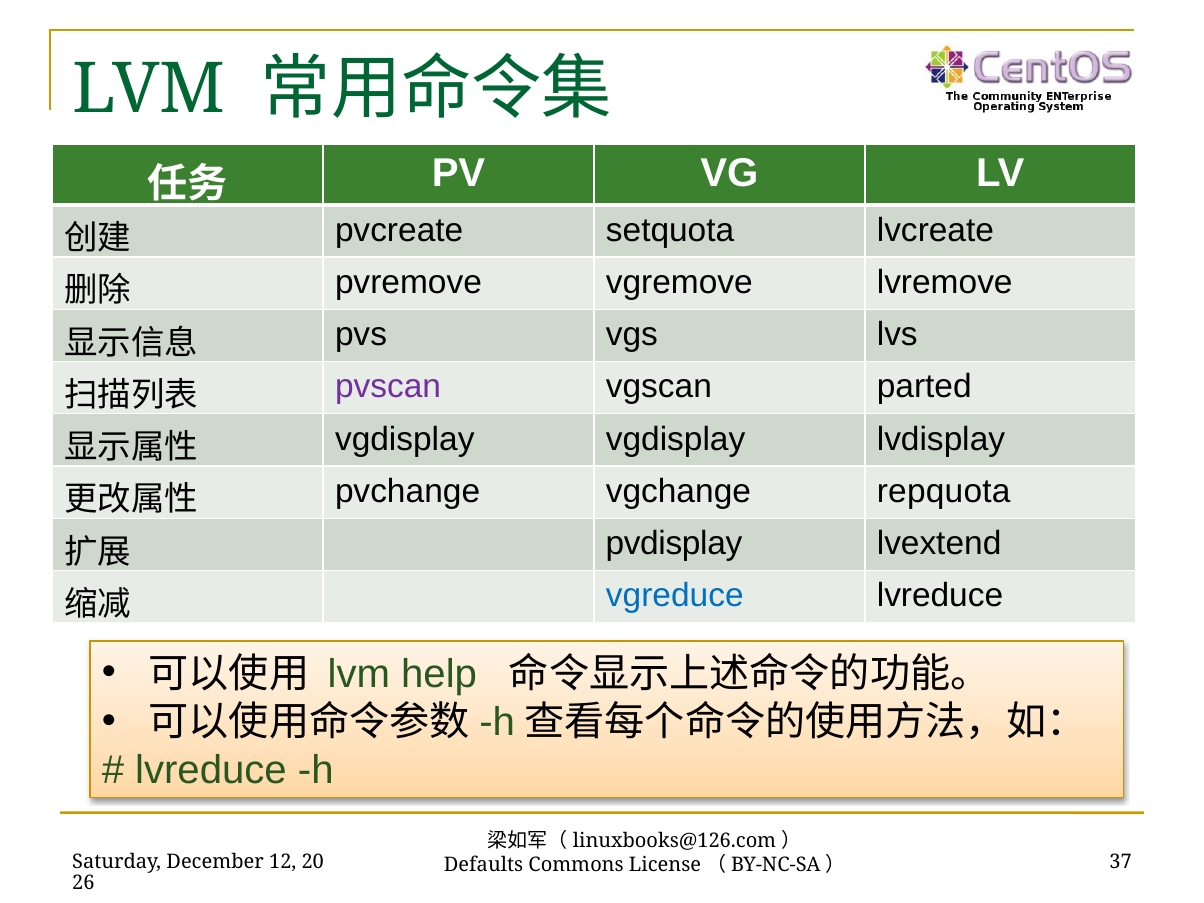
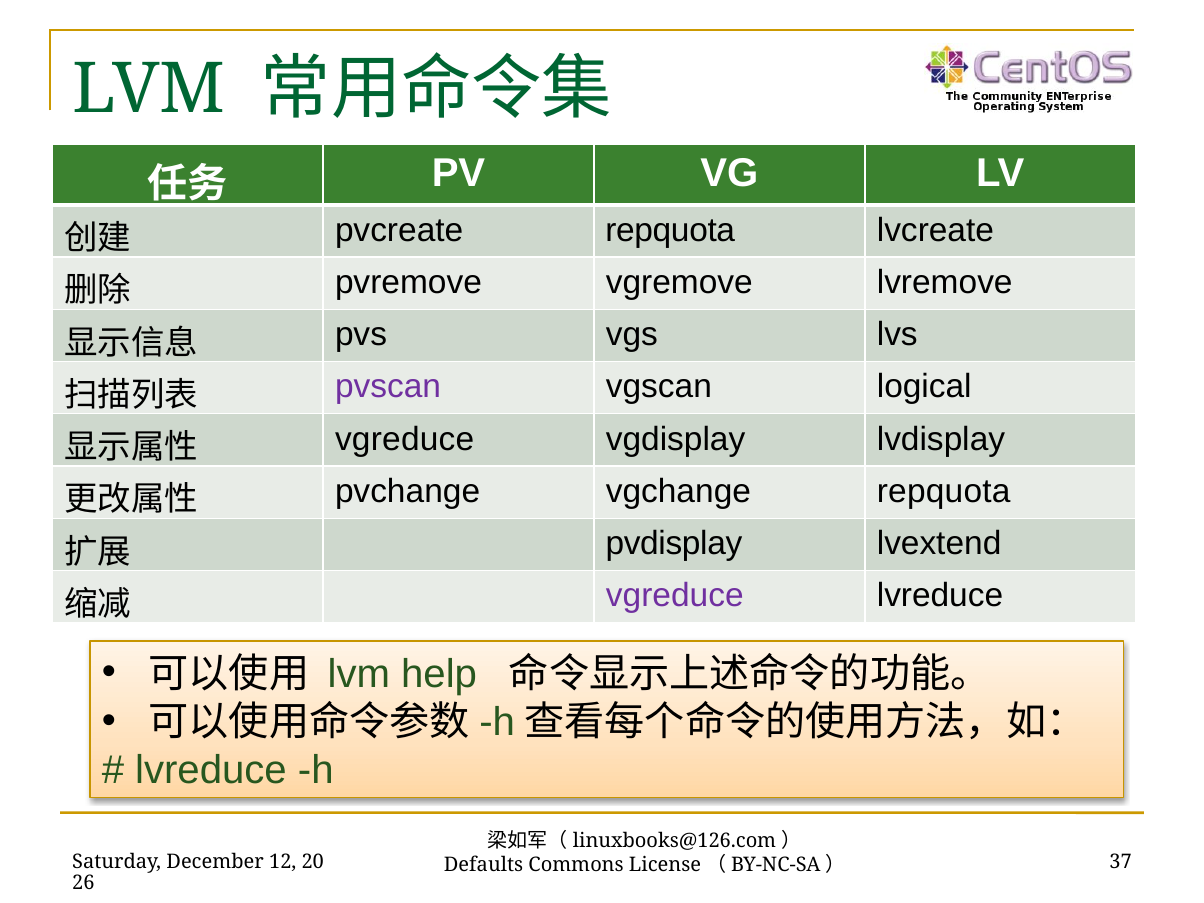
pvcreate setquota: setquota -> repquota (670, 230)
parted: parted -> logical (924, 387)
vgdisplay: vgdisplay -> vgreduce (405, 439)
vgreduce colour: blue -> purple (675, 596)
